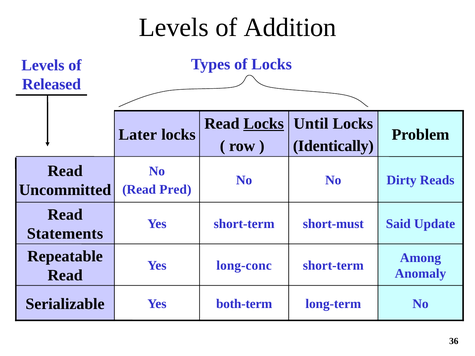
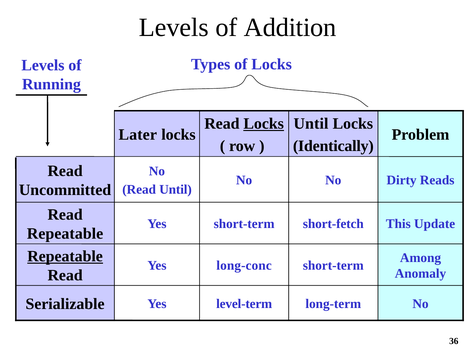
Released: Released -> Running (51, 84)
Read Pred: Pred -> Until (176, 190)
short-must: short-must -> short-fetch (333, 224)
Said: Said -> This (398, 224)
Statements: Statements -> Repeatable (65, 234)
Repeatable underline: none -> present (65, 256)
both-term: both-term -> level-term (244, 304)
